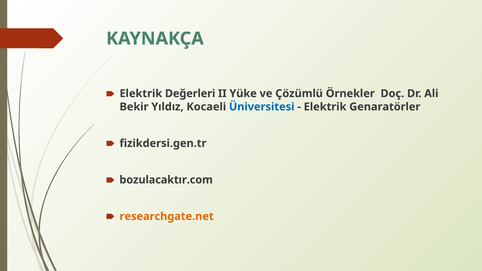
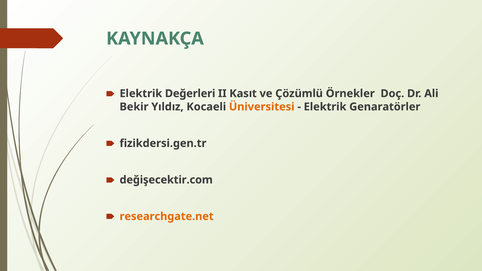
Yüke: Yüke -> Kasıt (243, 94)
Üniversitesi colour: blue -> orange (262, 107)
bozulacaktır.com: bozulacaktır.com -> değişecektir.com (166, 180)
